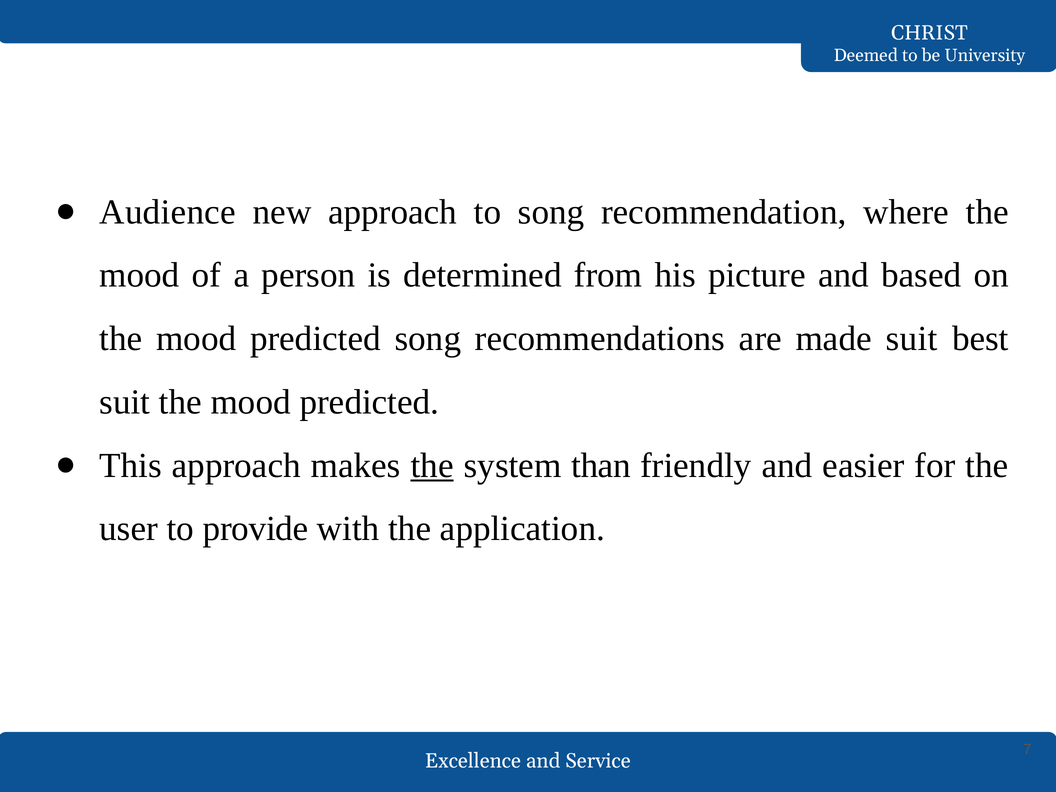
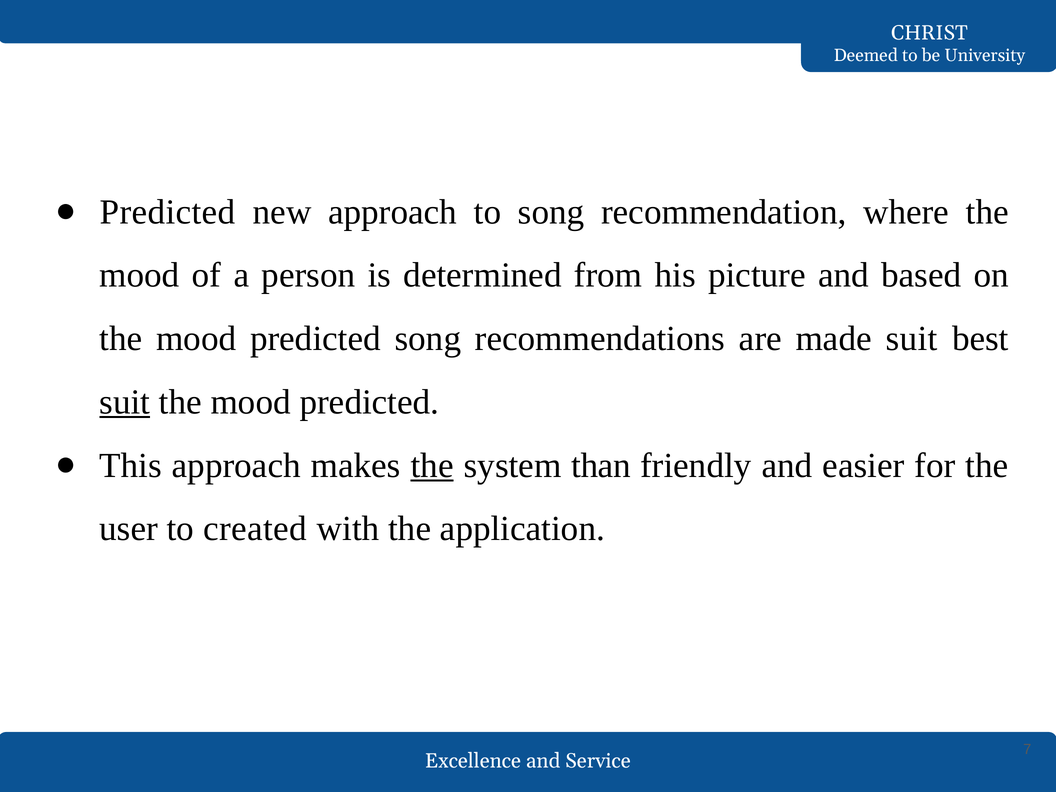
Audience: Audience -> Predicted (168, 212)
suit underline: none -> present (125, 402)
provide: provide -> created (255, 529)
